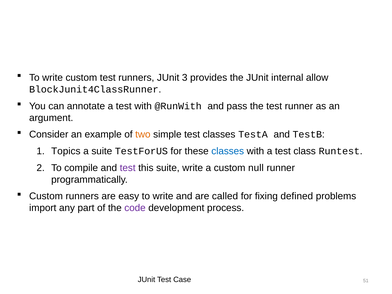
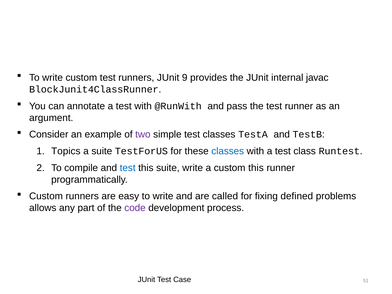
3: 3 -> 9 (185, 78)
allow: allow -> javac (317, 78)
two colour: orange -> purple (143, 134)
test colour: purple -> blue (128, 168)
custom null: null -> this (256, 168)
import: import -> allows (43, 208)
